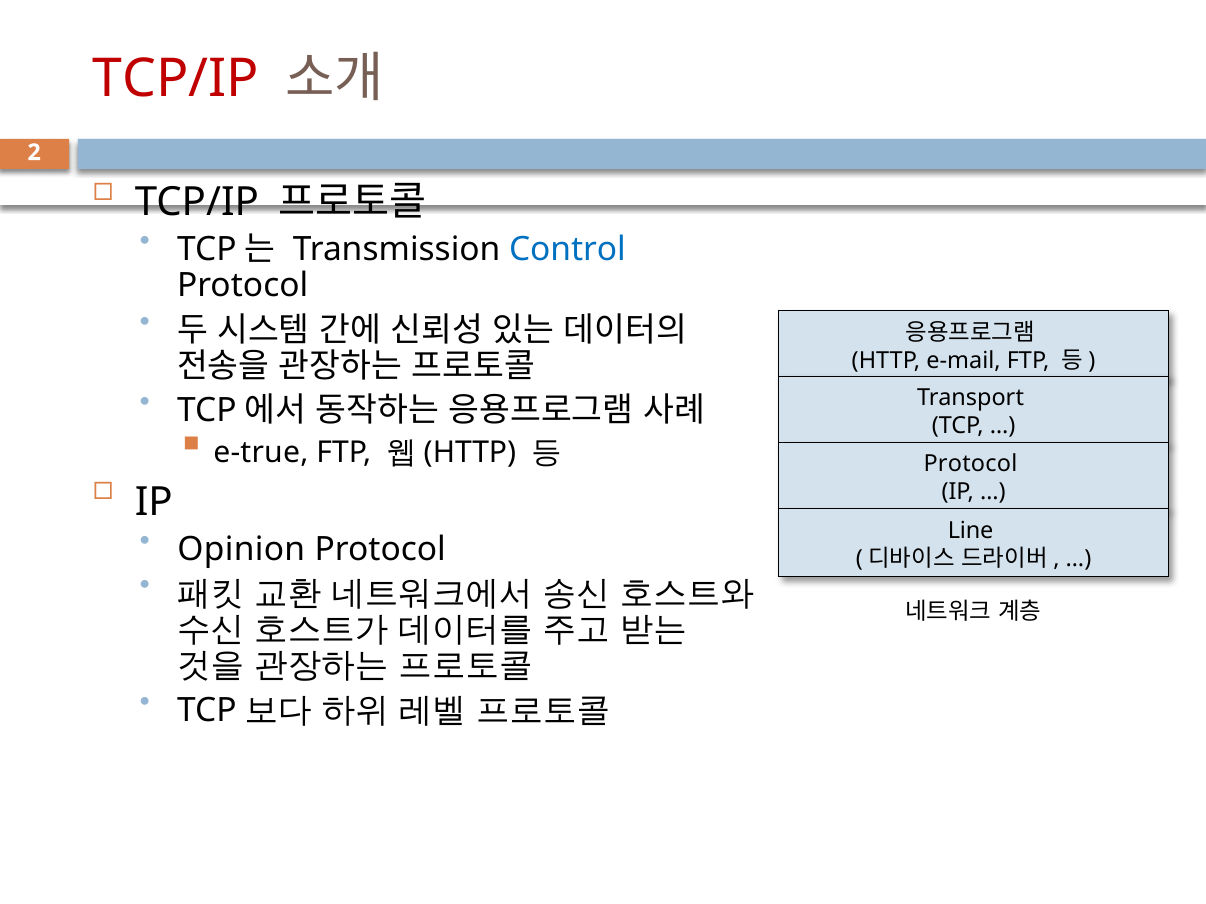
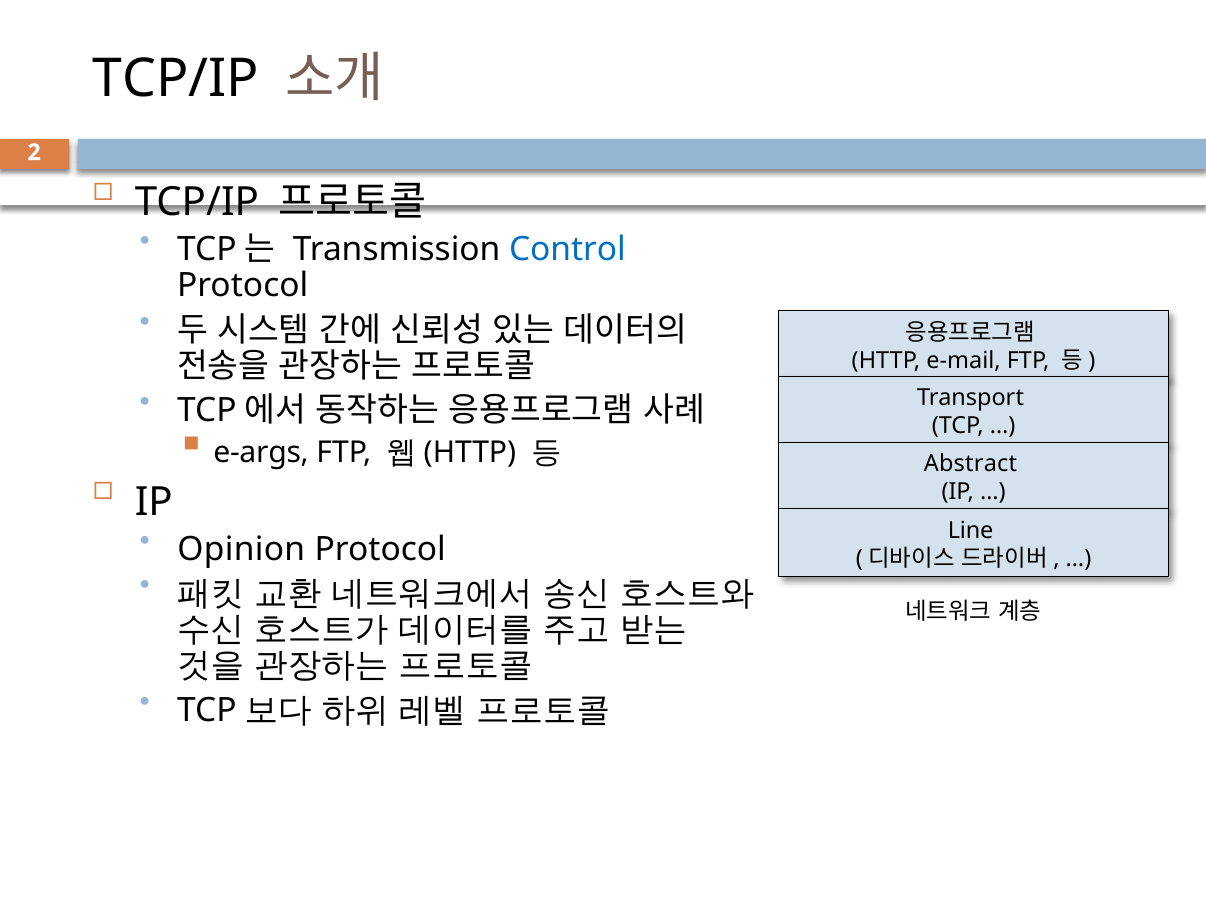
TCP/IP colour: red -> black (176, 79)
e-true: e-true -> e-args (261, 452)
Protocol: Protocol -> Abstract (970, 464)
